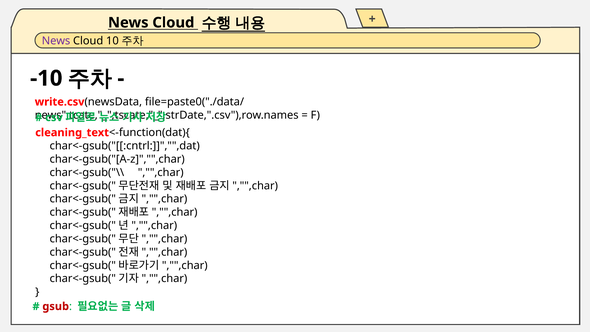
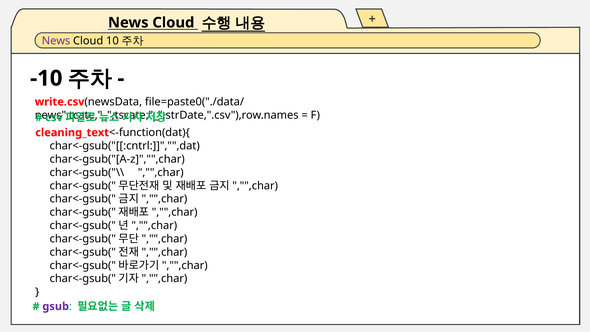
gsub colour: red -> purple (56, 306)
